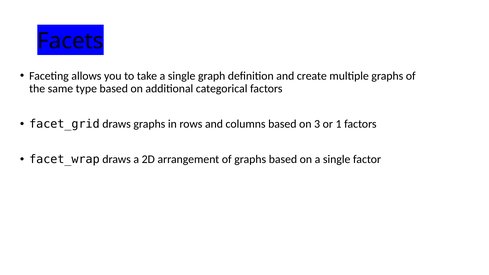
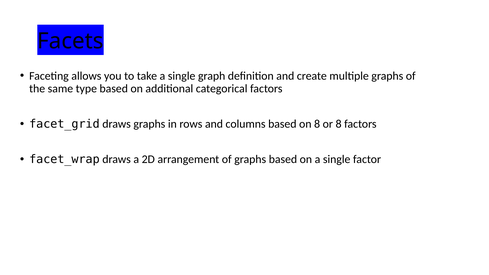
on 3: 3 -> 8 (317, 124)
or 1: 1 -> 8 (339, 124)
